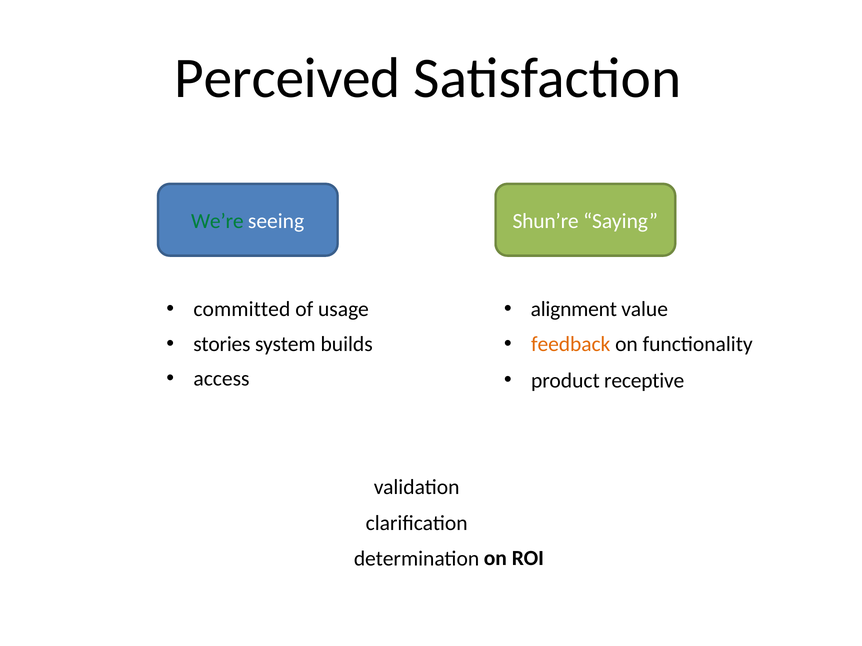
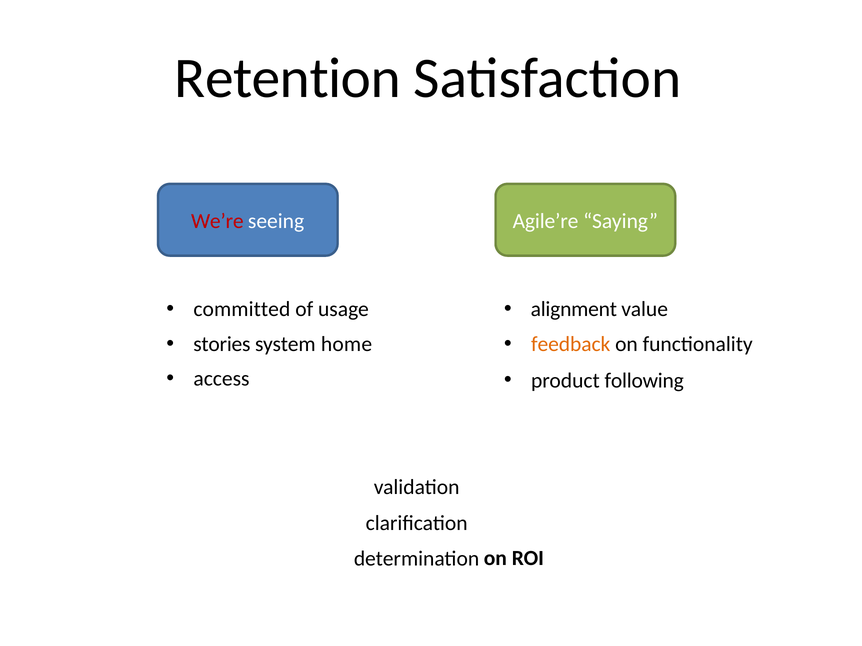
Perceived: Perceived -> Retention (288, 79)
We’re colour: green -> red (217, 221)
Shun’re: Shun’re -> Agile’re (546, 221)
builds: builds -> home (347, 345)
receptive: receptive -> following (644, 381)
